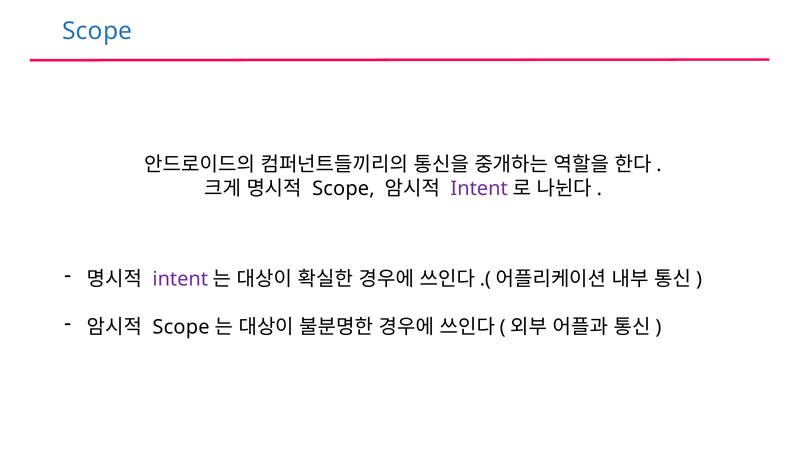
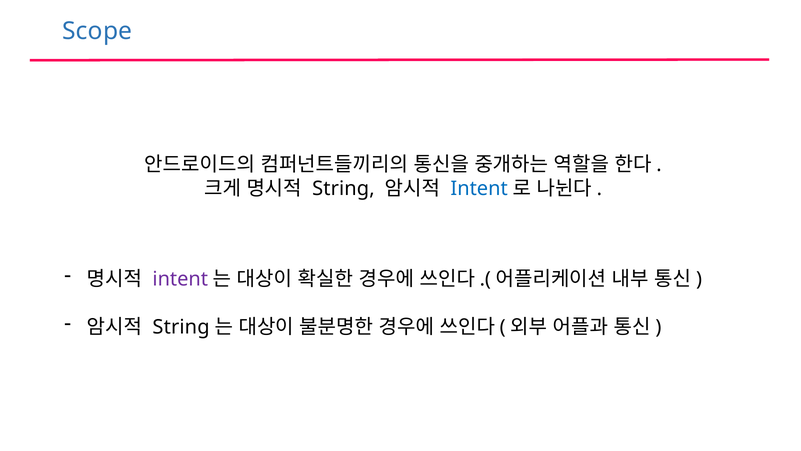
Scope: Scope -> String (343, 188)
Intent colour: purple -> blue (479, 188)
Scope: Scope -> String (181, 327)
